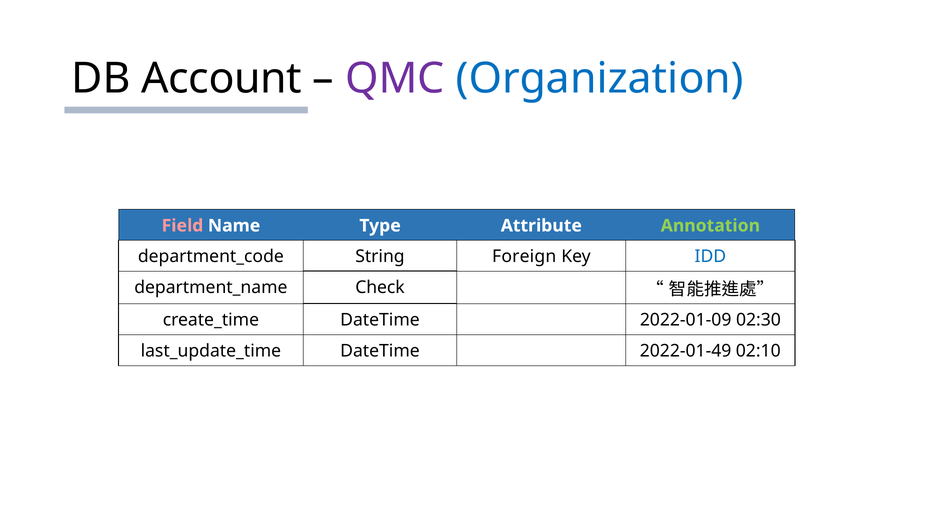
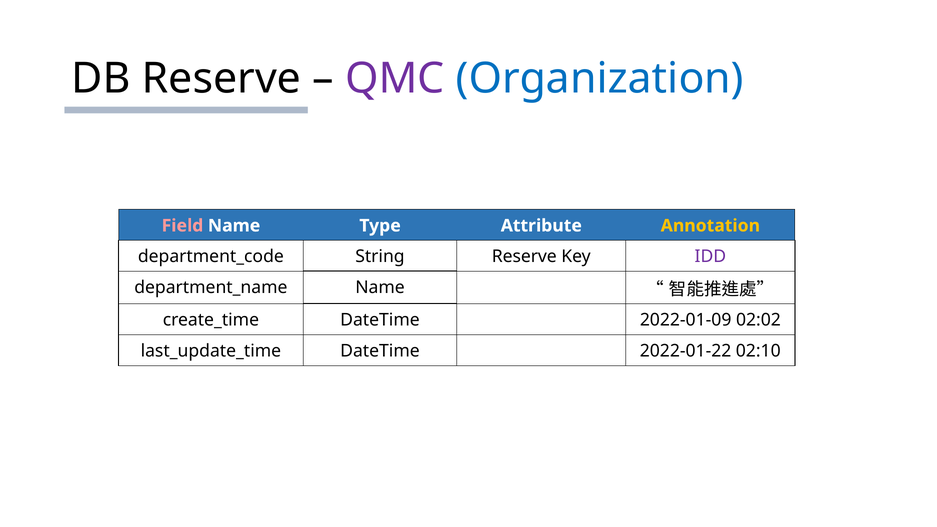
DB Account: Account -> Reserve (221, 79)
Annotation colour: light green -> yellow (710, 226)
String Foreign: Foreign -> Reserve (524, 257)
IDD colour: blue -> purple (710, 257)
Check: Check -> Name (380, 288)
02:30: 02:30 -> 02:02 (758, 320)
2022-01-49: 2022-01-49 -> 2022-01-22 (686, 351)
